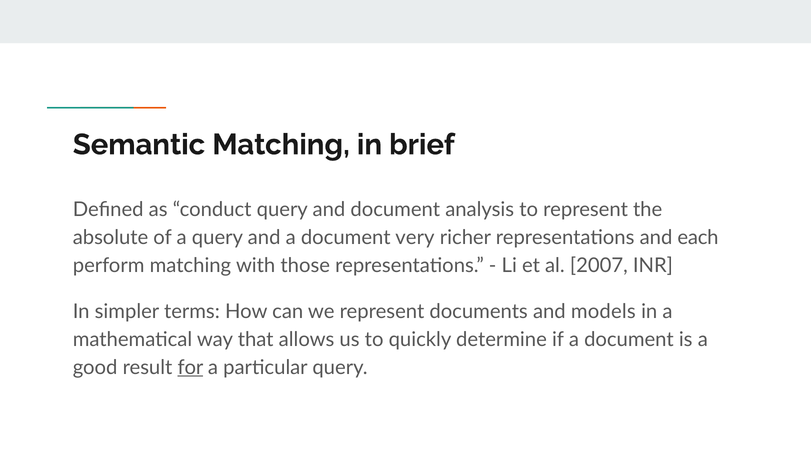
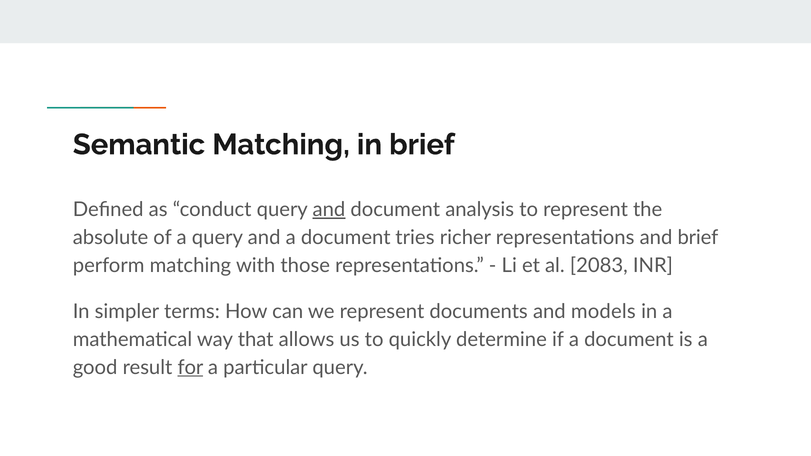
and underline: none -> present (329, 210)
very: very -> tries (415, 238)
and each: each -> brief (698, 238)
2007: 2007 -> 2083 (599, 266)
